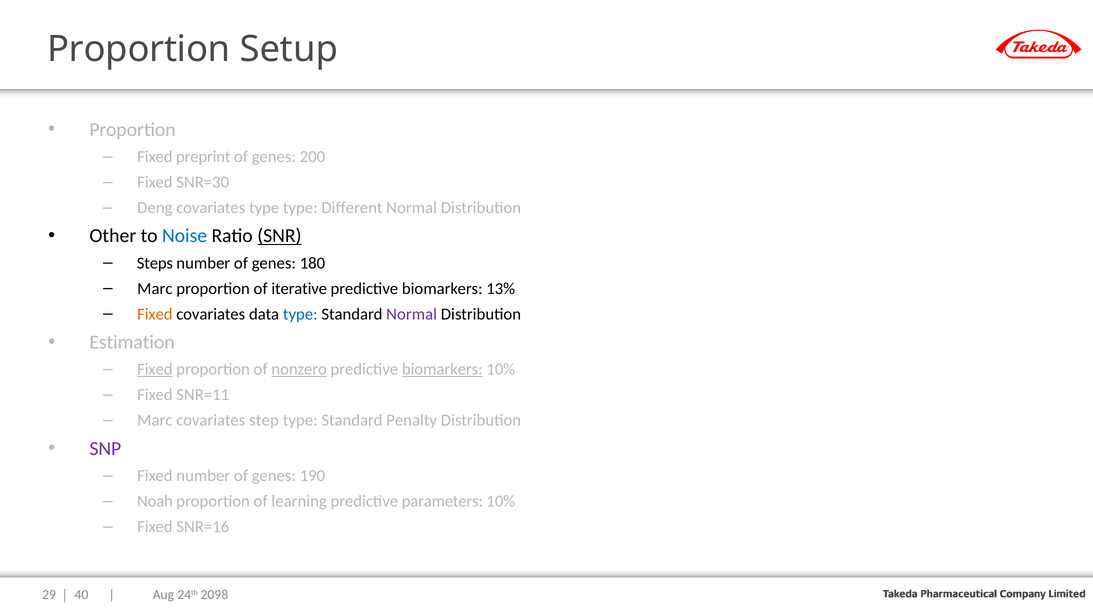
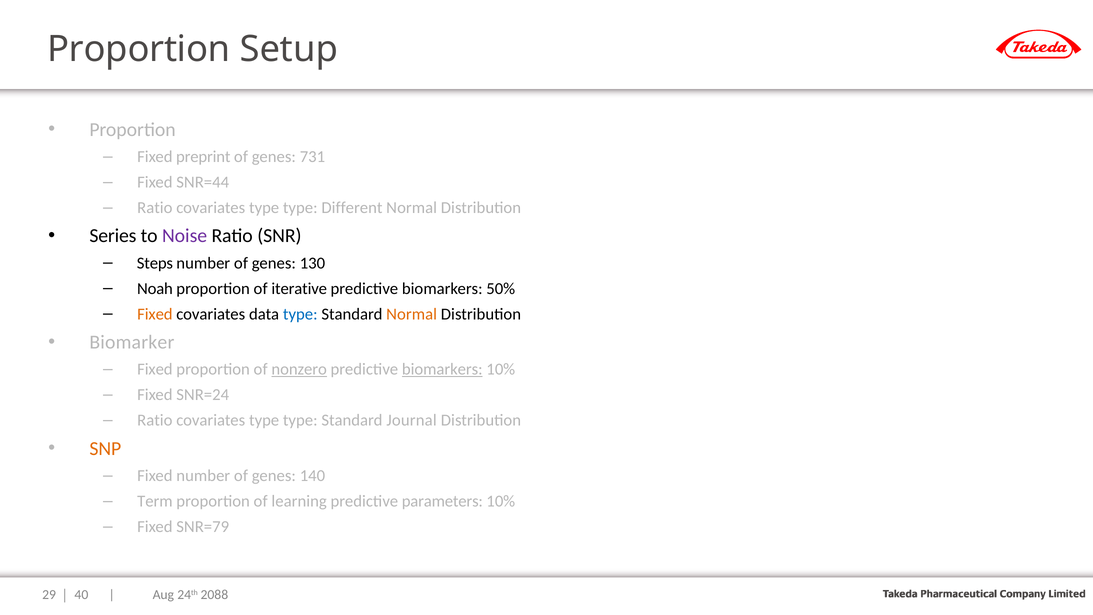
200: 200 -> 731 (312, 157)
SNR=30: SNR=30 -> SNR=44 (203, 182)
Deng: Deng -> Ratio (155, 208)
Other: Other -> Series (113, 236)
Noise colour: blue -> purple (185, 236)
SNR underline: present -> none (279, 236)
180: 180 -> 130 (312, 263)
Marc: Marc -> Noah (155, 289)
13%: 13% -> 50% (501, 289)
Normal colour: purple -> orange (412, 314)
Estimation: Estimation -> Biomarker (132, 342)
Fixed underline: present -> none (155, 369)
SNR=11: SNR=11 -> SNR=24 (203, 395)
Marc: Marc -> Ratio (155, 420)
step: step -> type (264, 420)
Penalty: Penalty -> Journal (412, 420)
SNP colour: purple -> orange (105, 449)
190: 190 -> 140 (312, 476)
Noah: Noah -> Term (155, 501)
SNR=16: SNR=16 -> SNR=79 (203, 527)
2098: 2098 -> 2088 (214, 595)
